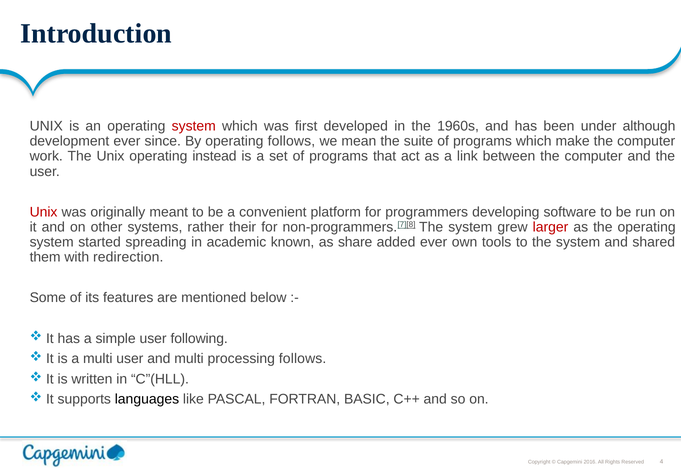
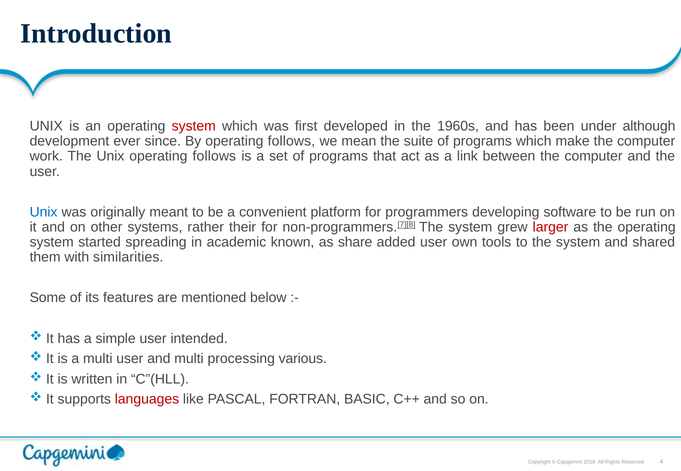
Unix operating instead: instead -> follows (214, 157)
Unix colour: red -> blue (44, 212)
added ever: ever -> user (434, 242)
redirection: redirection -> similarities (128, 257)
following: following -> intended (199, 339)
processing follows: follows -> various (303, 359)
languages colour: black -> red (147, 400)
